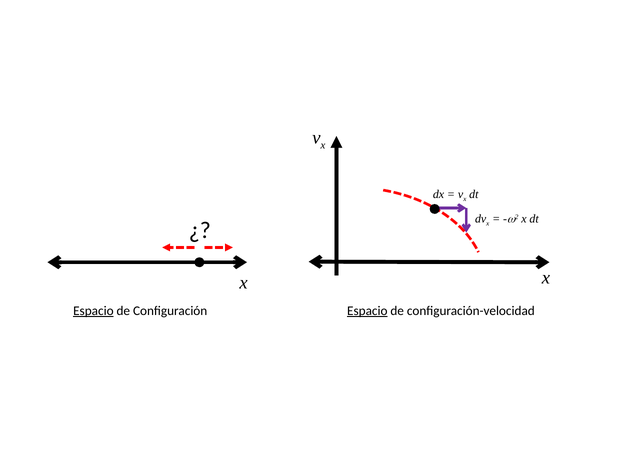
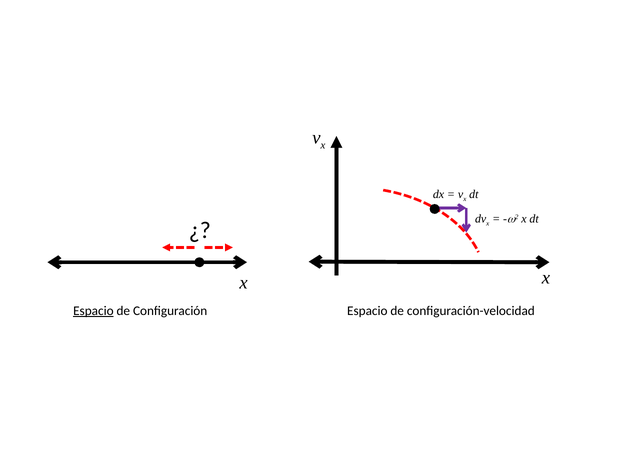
Espacio underline: present -> none (367, 311)
